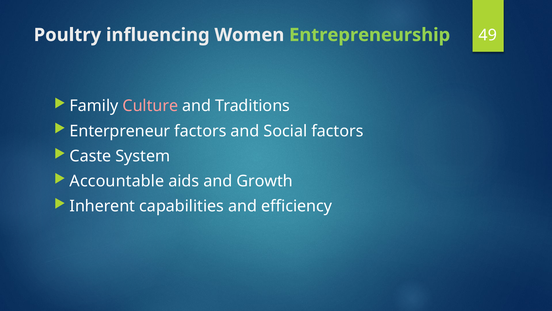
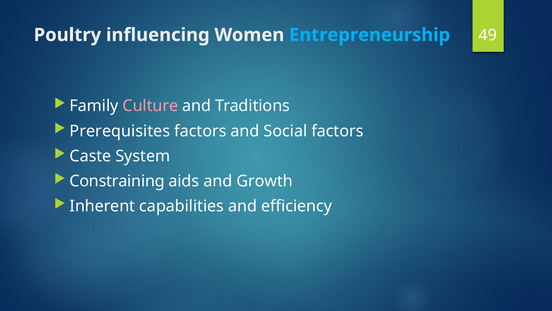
Entrepreneurship colour: light green -> light blue (370, 35)
Enterpreneur: Enterpreneur -> Prerequisites (120, 131)
Accountable: Accountable -> Constraining (117, 181)
